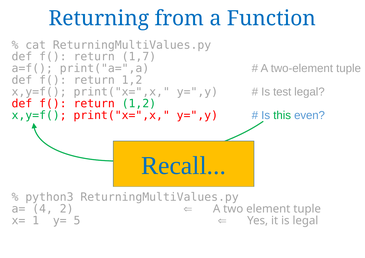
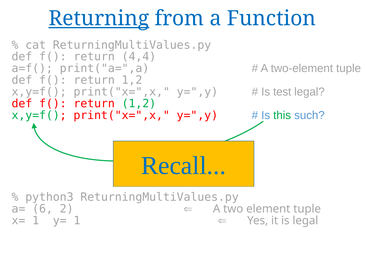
Returning underline: none -> present (99, 18)
1,7: 1,7 -> 4,4 (139, 57)
even: even -> such (309, 115)
4: 4 -> 6 (43, 208)
y= 5: 5 -> 1 (77, 220)
